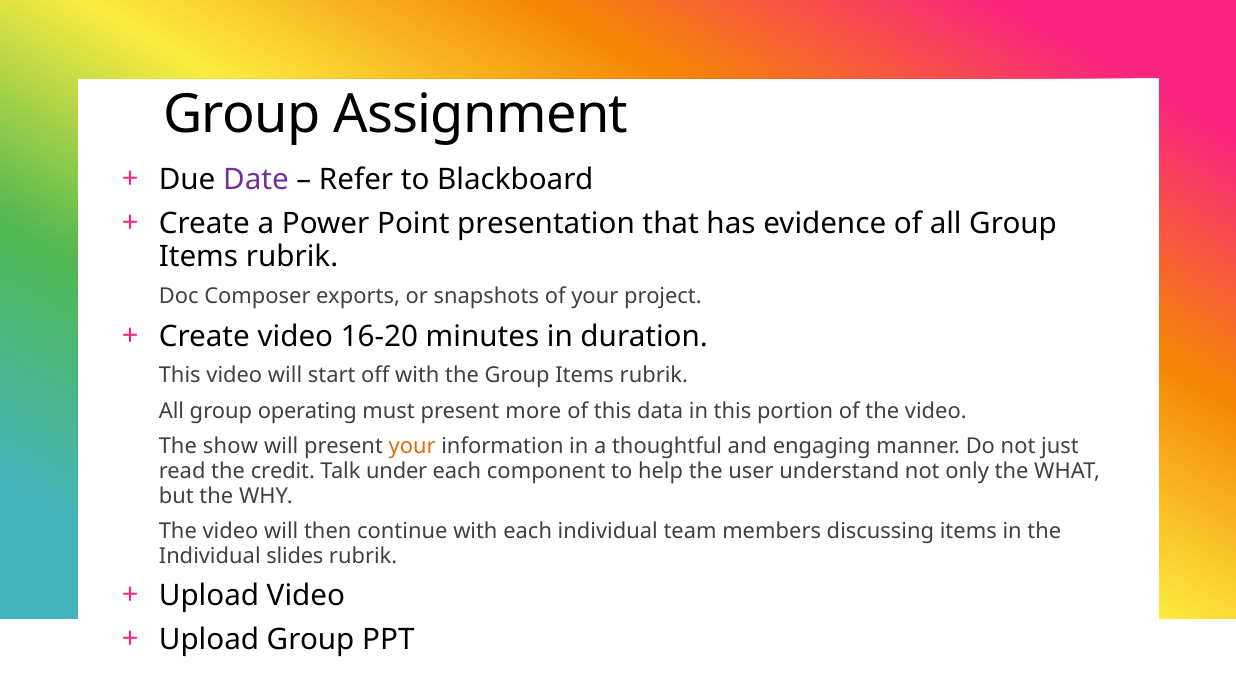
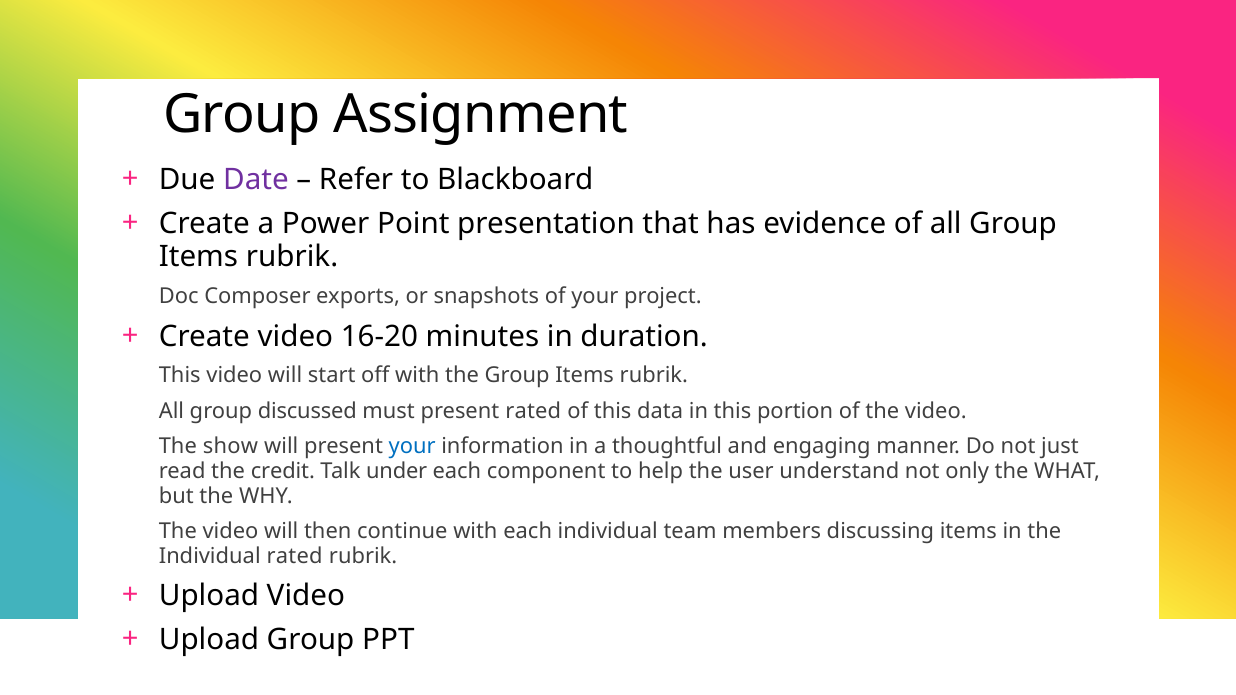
operating: operating -> discussed (307, 411)
present more: more -> rated (533, 411)
your colour: orange -> blue (412, 446)
Individual slides: slides -> rated (295, 556)
